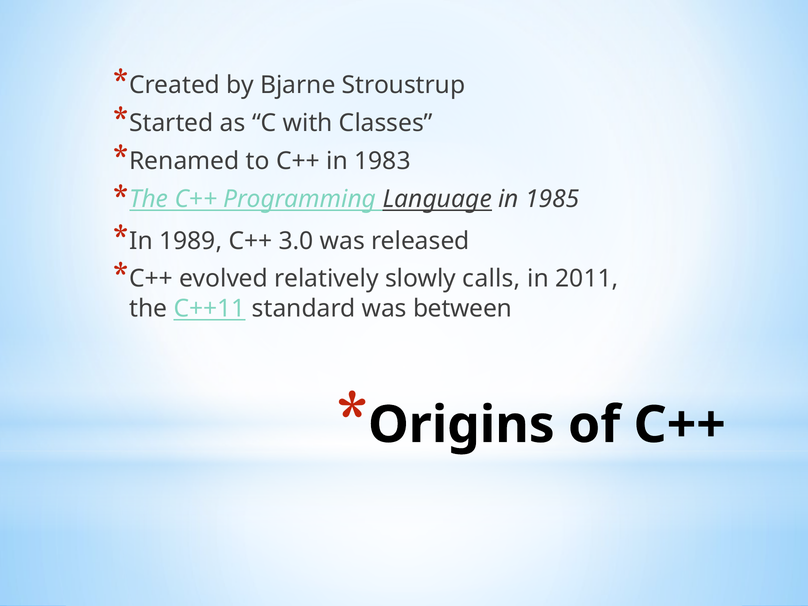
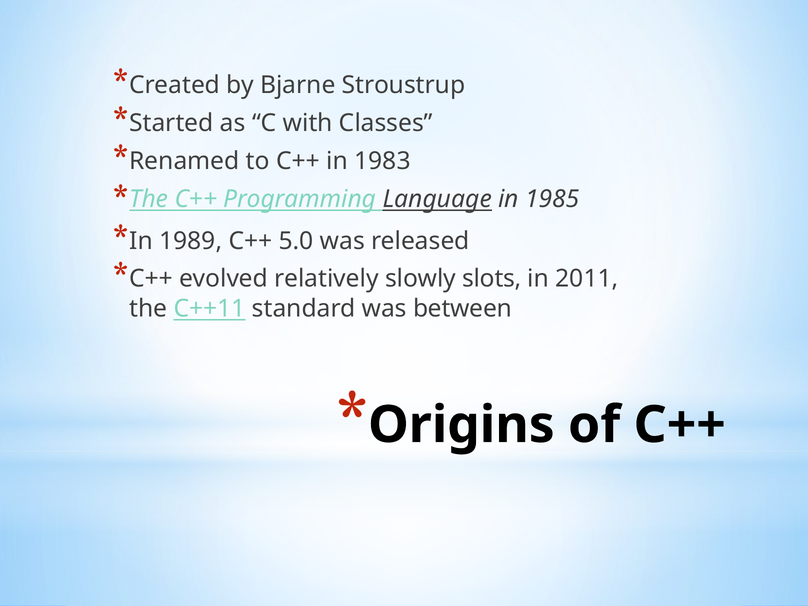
3.0: 3.0 -> 5.0 (296, 241)
calls: calls -> slots (492, 279)
